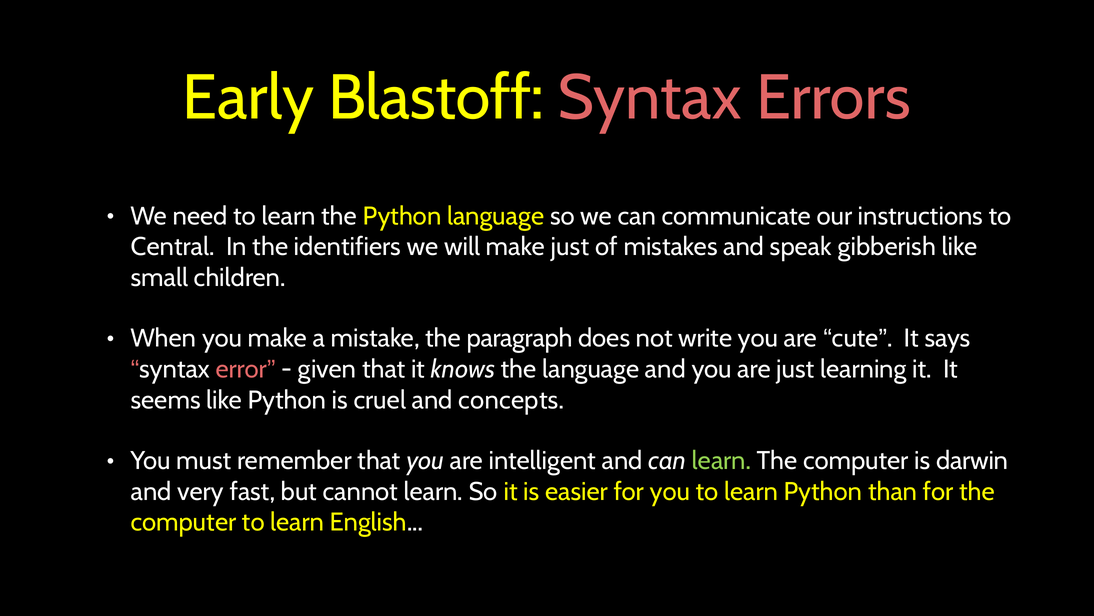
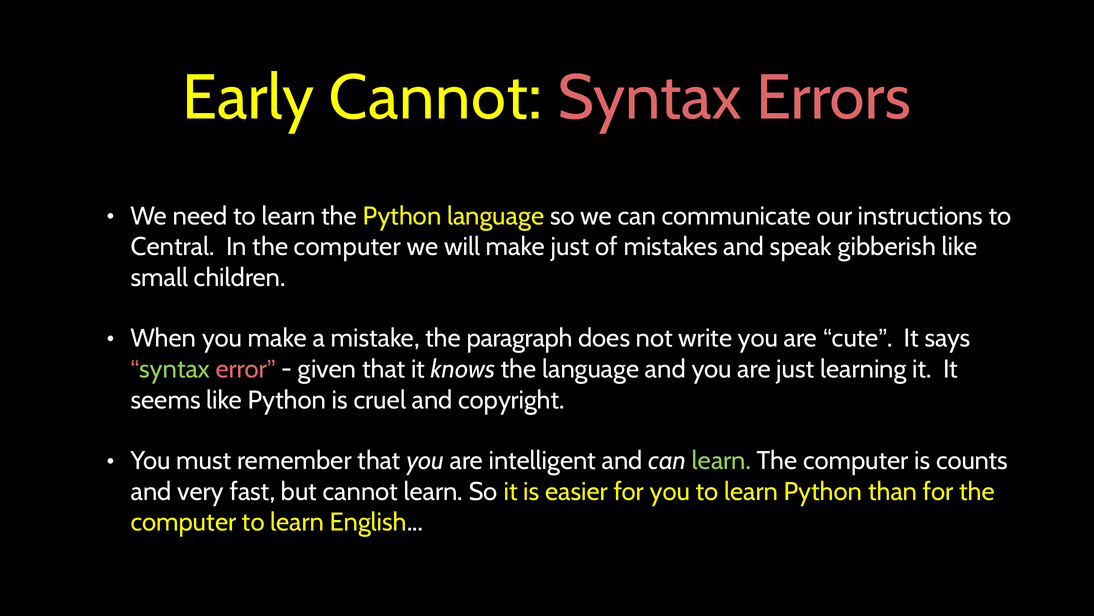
Early Blastoff: Blastoff -> Cannot (435, 98)
In the identifiers: identifiers -> computer (347, 247)
syntax colour: white -> light green (175, 369)
concepts: concepts -> copyright (511, 400)
darwin: darwin -> counts (972, 460)
